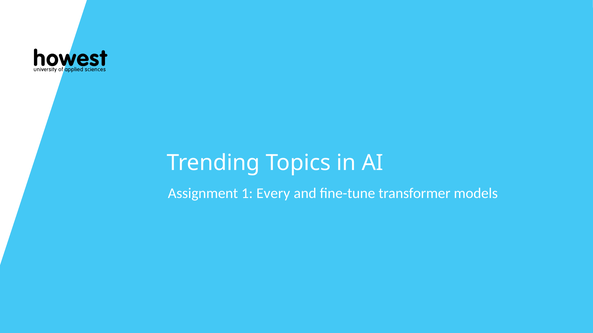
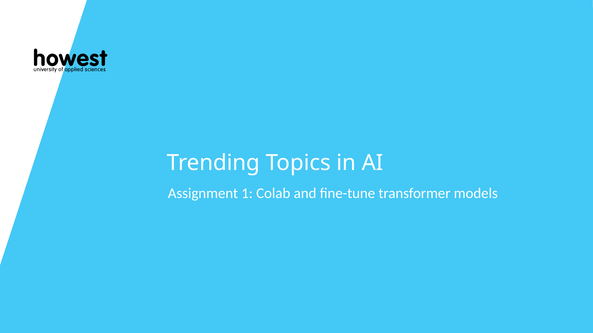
Every: Every -> Colab (273, 194)
